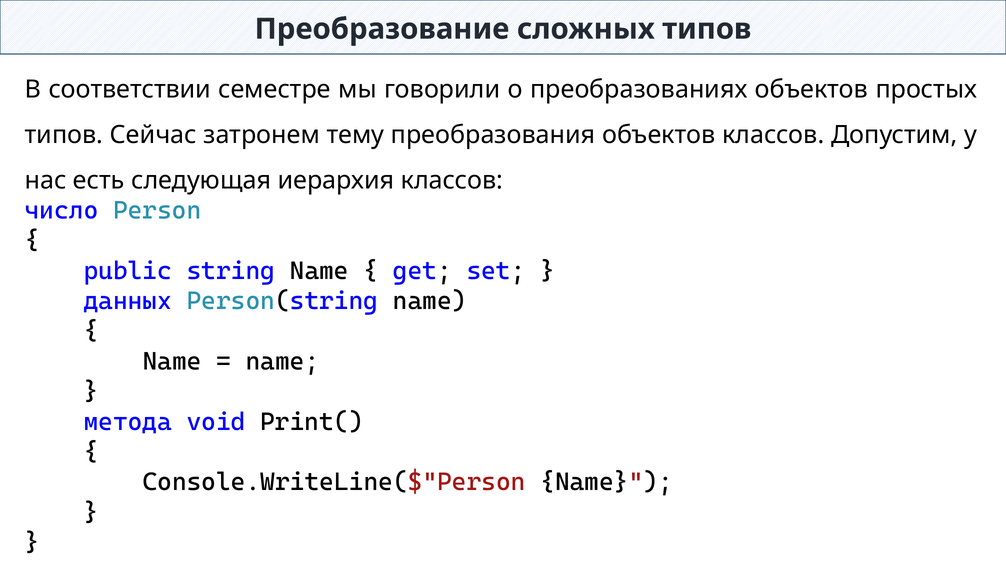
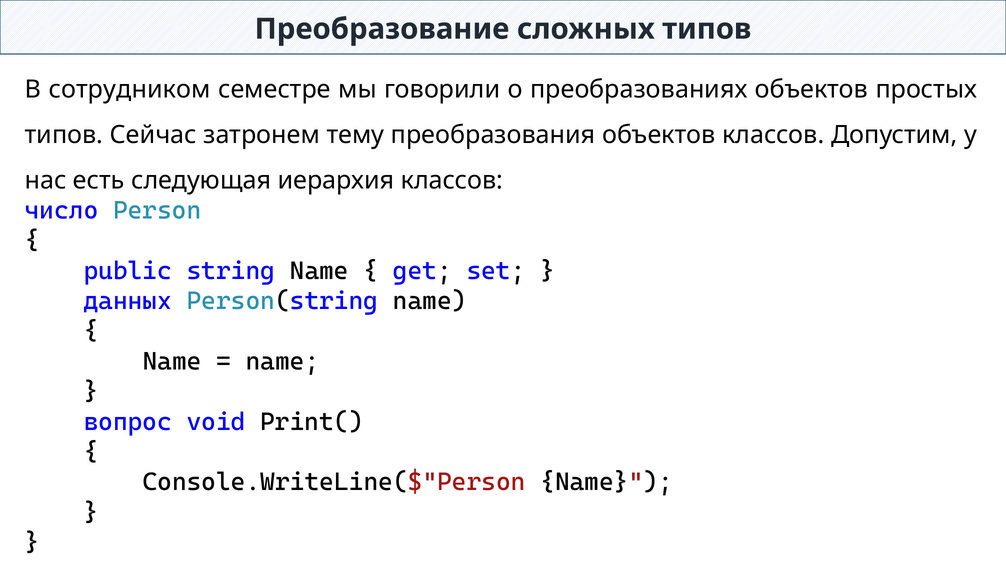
соответствии: соответствии -> сотрудником (130, 90)
метода: метода -> вопрос (128, 422)
